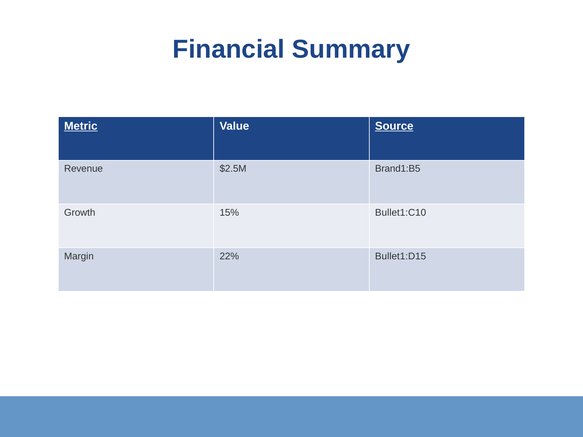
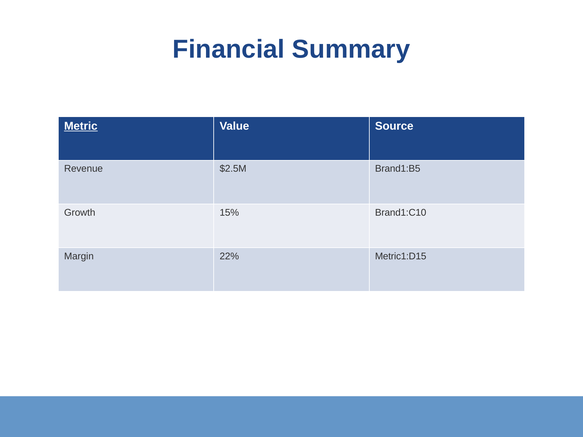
Source underline: present -> none (394, 126)
Bullet1:C10: Bullet1:C10 -> Brand1:C10 (401, 213)
Bullet1:D15: Bullet1:D15 -> Metric1:D15 (401, 256)
